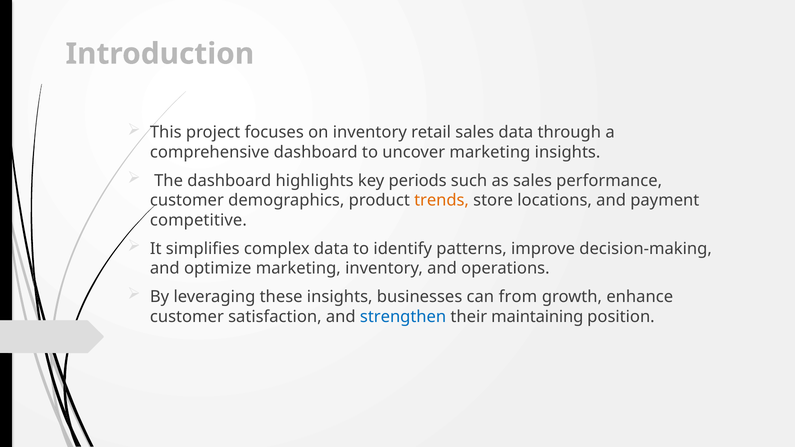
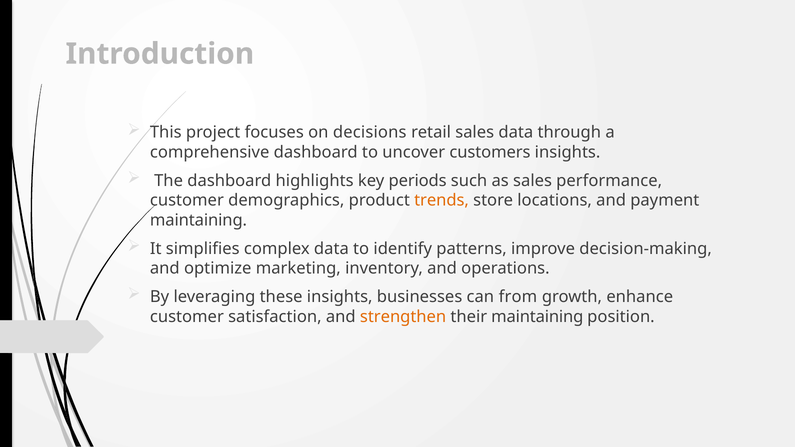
on inventory: inventory -> decisions (370, 133)
uncover marketing: marketing -> customers (490, 152)
competitive: competitive -> maintaining (198, 220)
strengthen colour: blue -> orange (403, 317)
